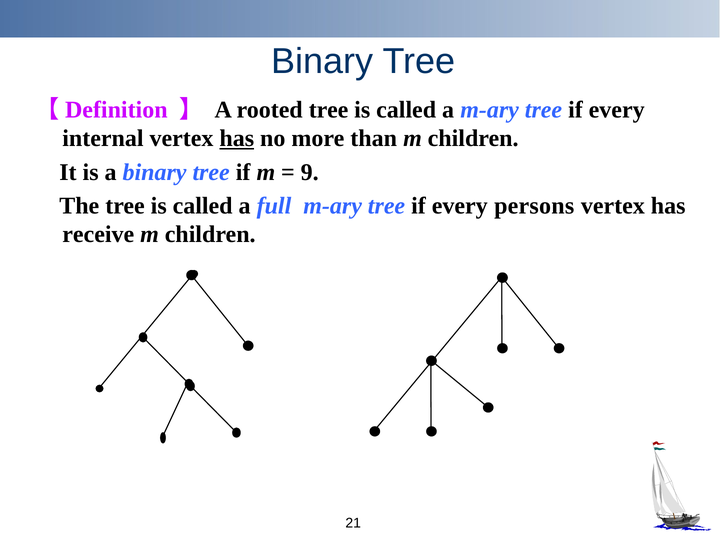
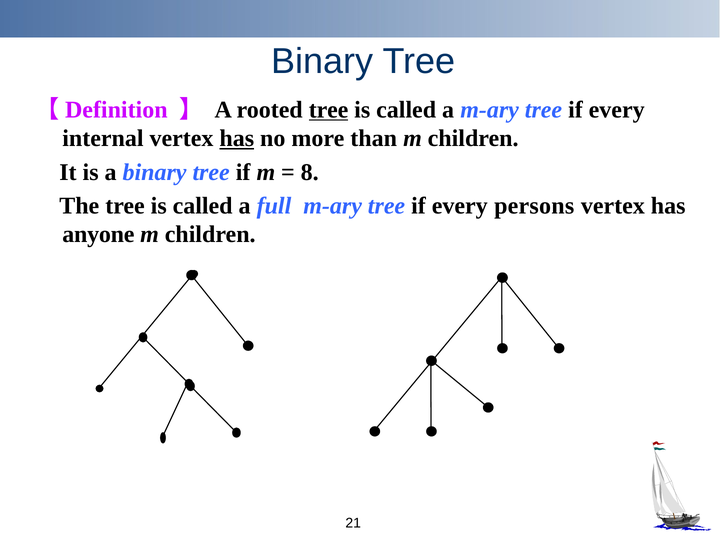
tree underline: none -> present (329, 110)
9: 9 -> 8 (310, 172)
receive: receive -> anyone (98, 234)
